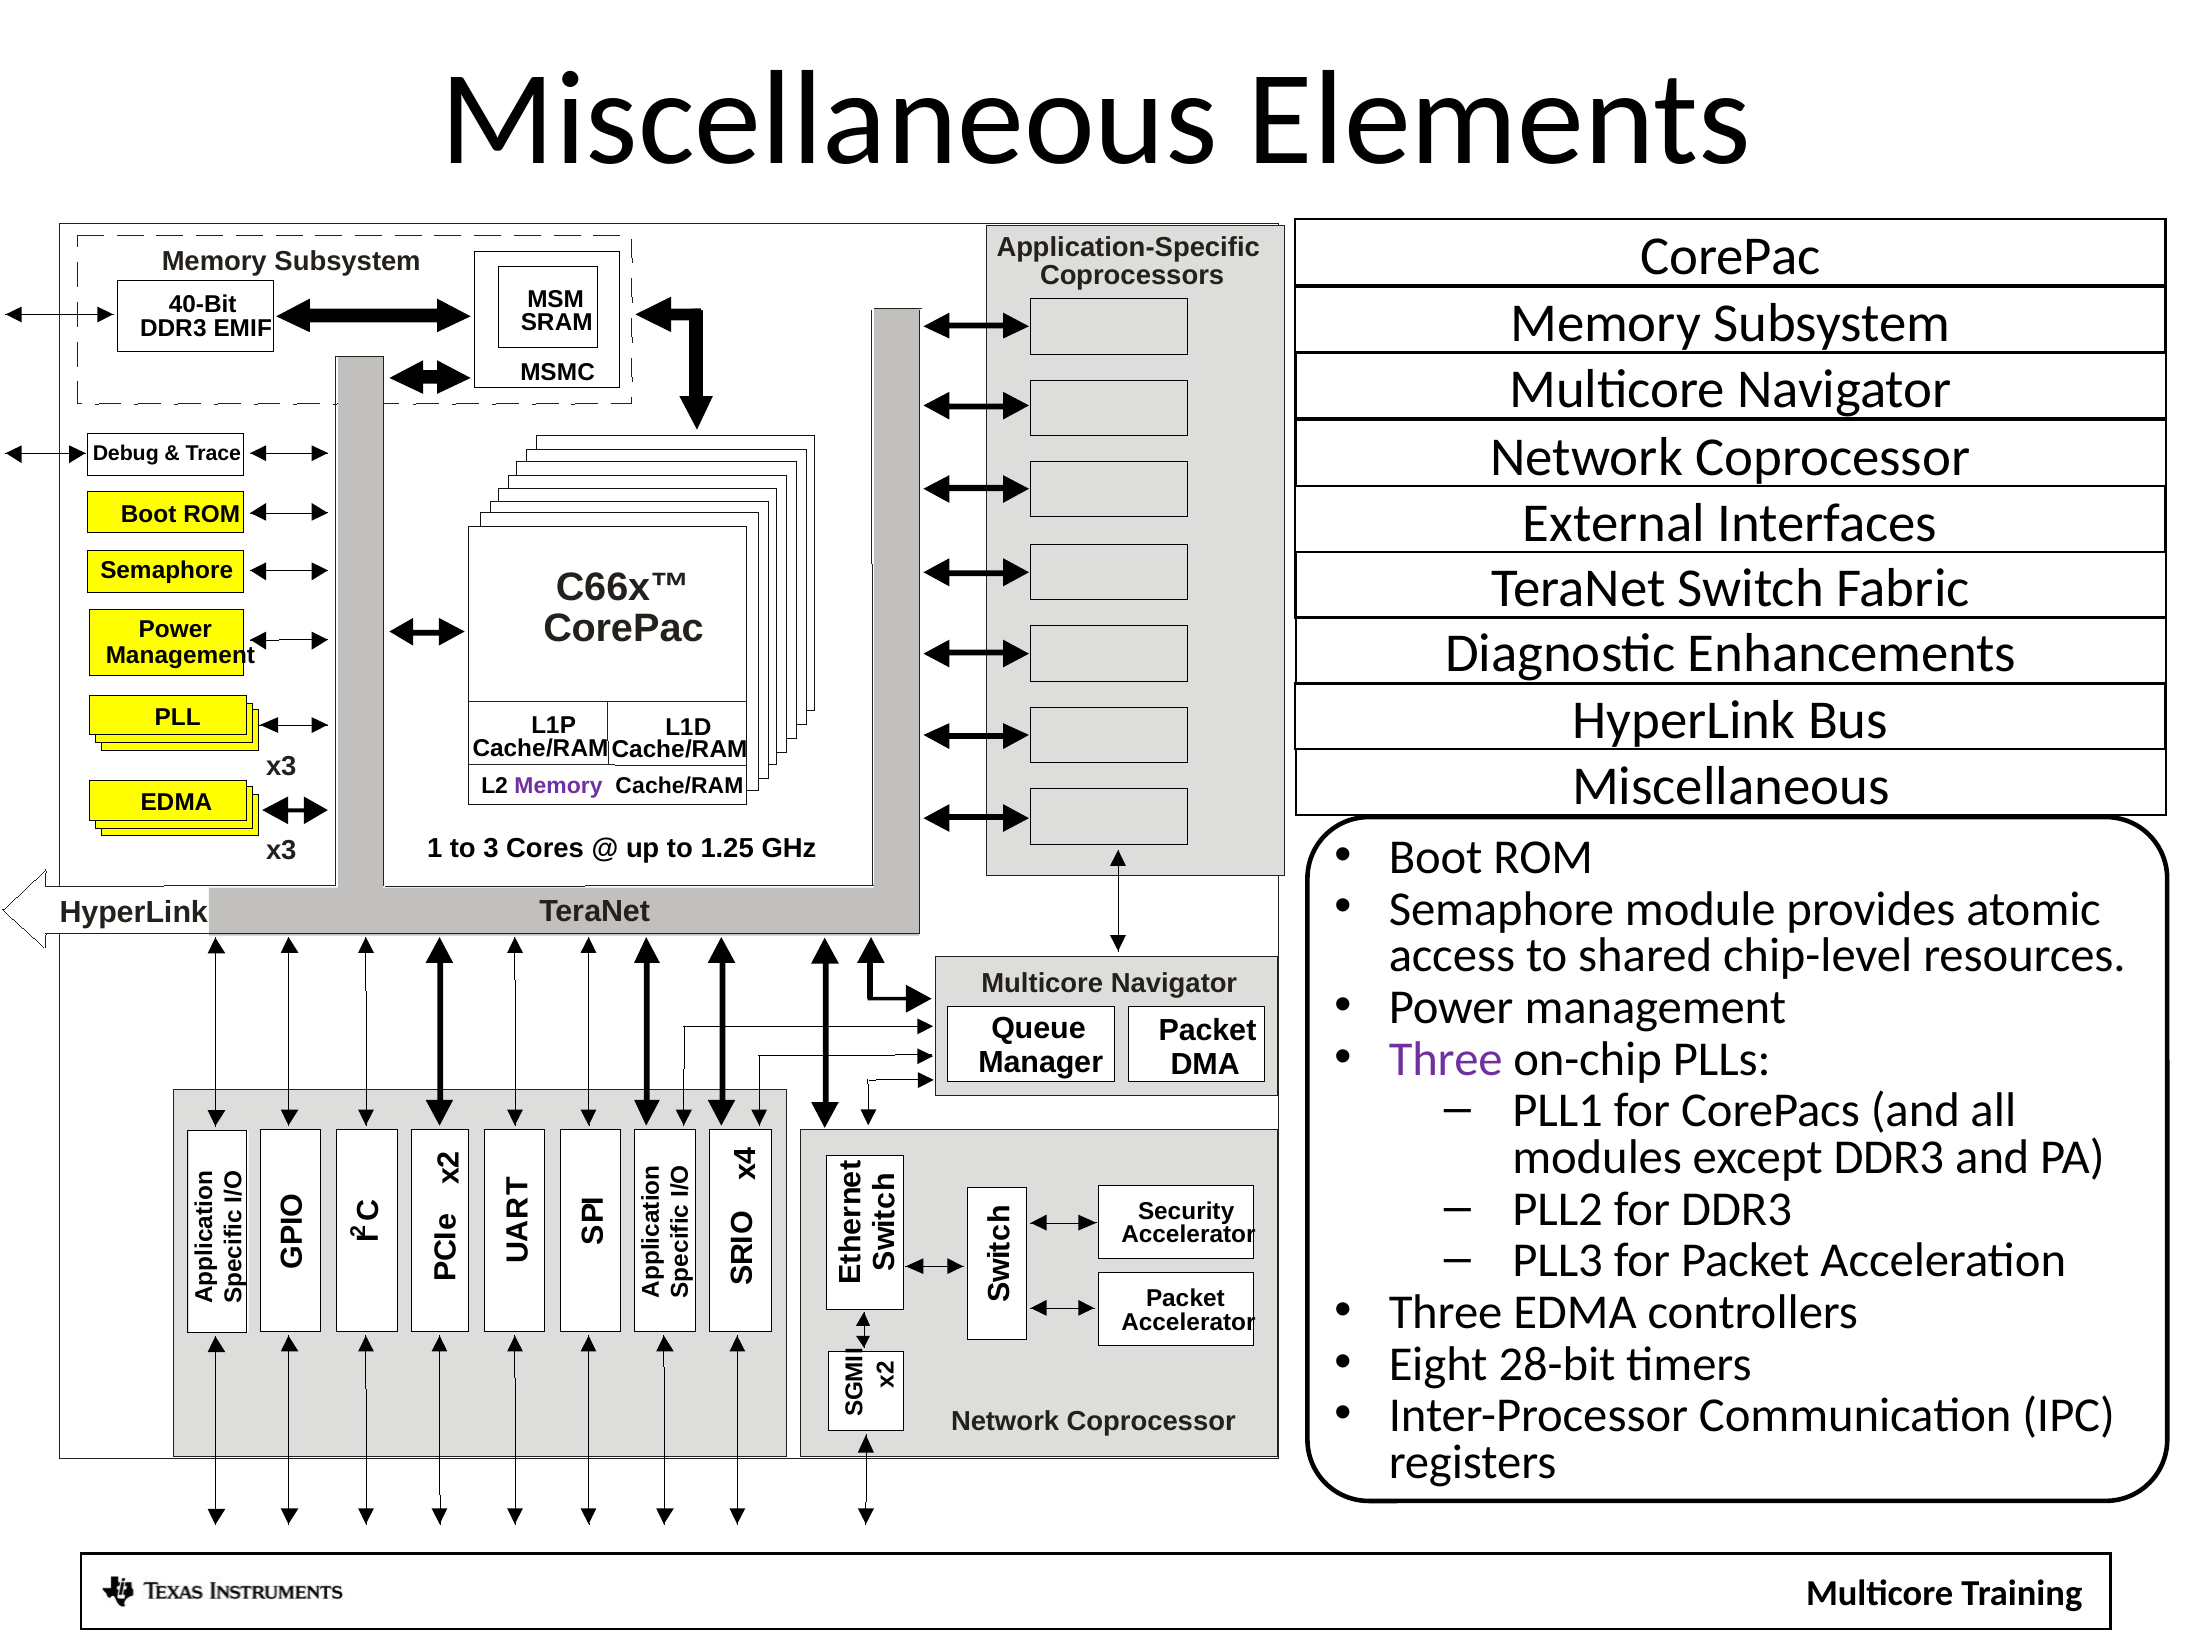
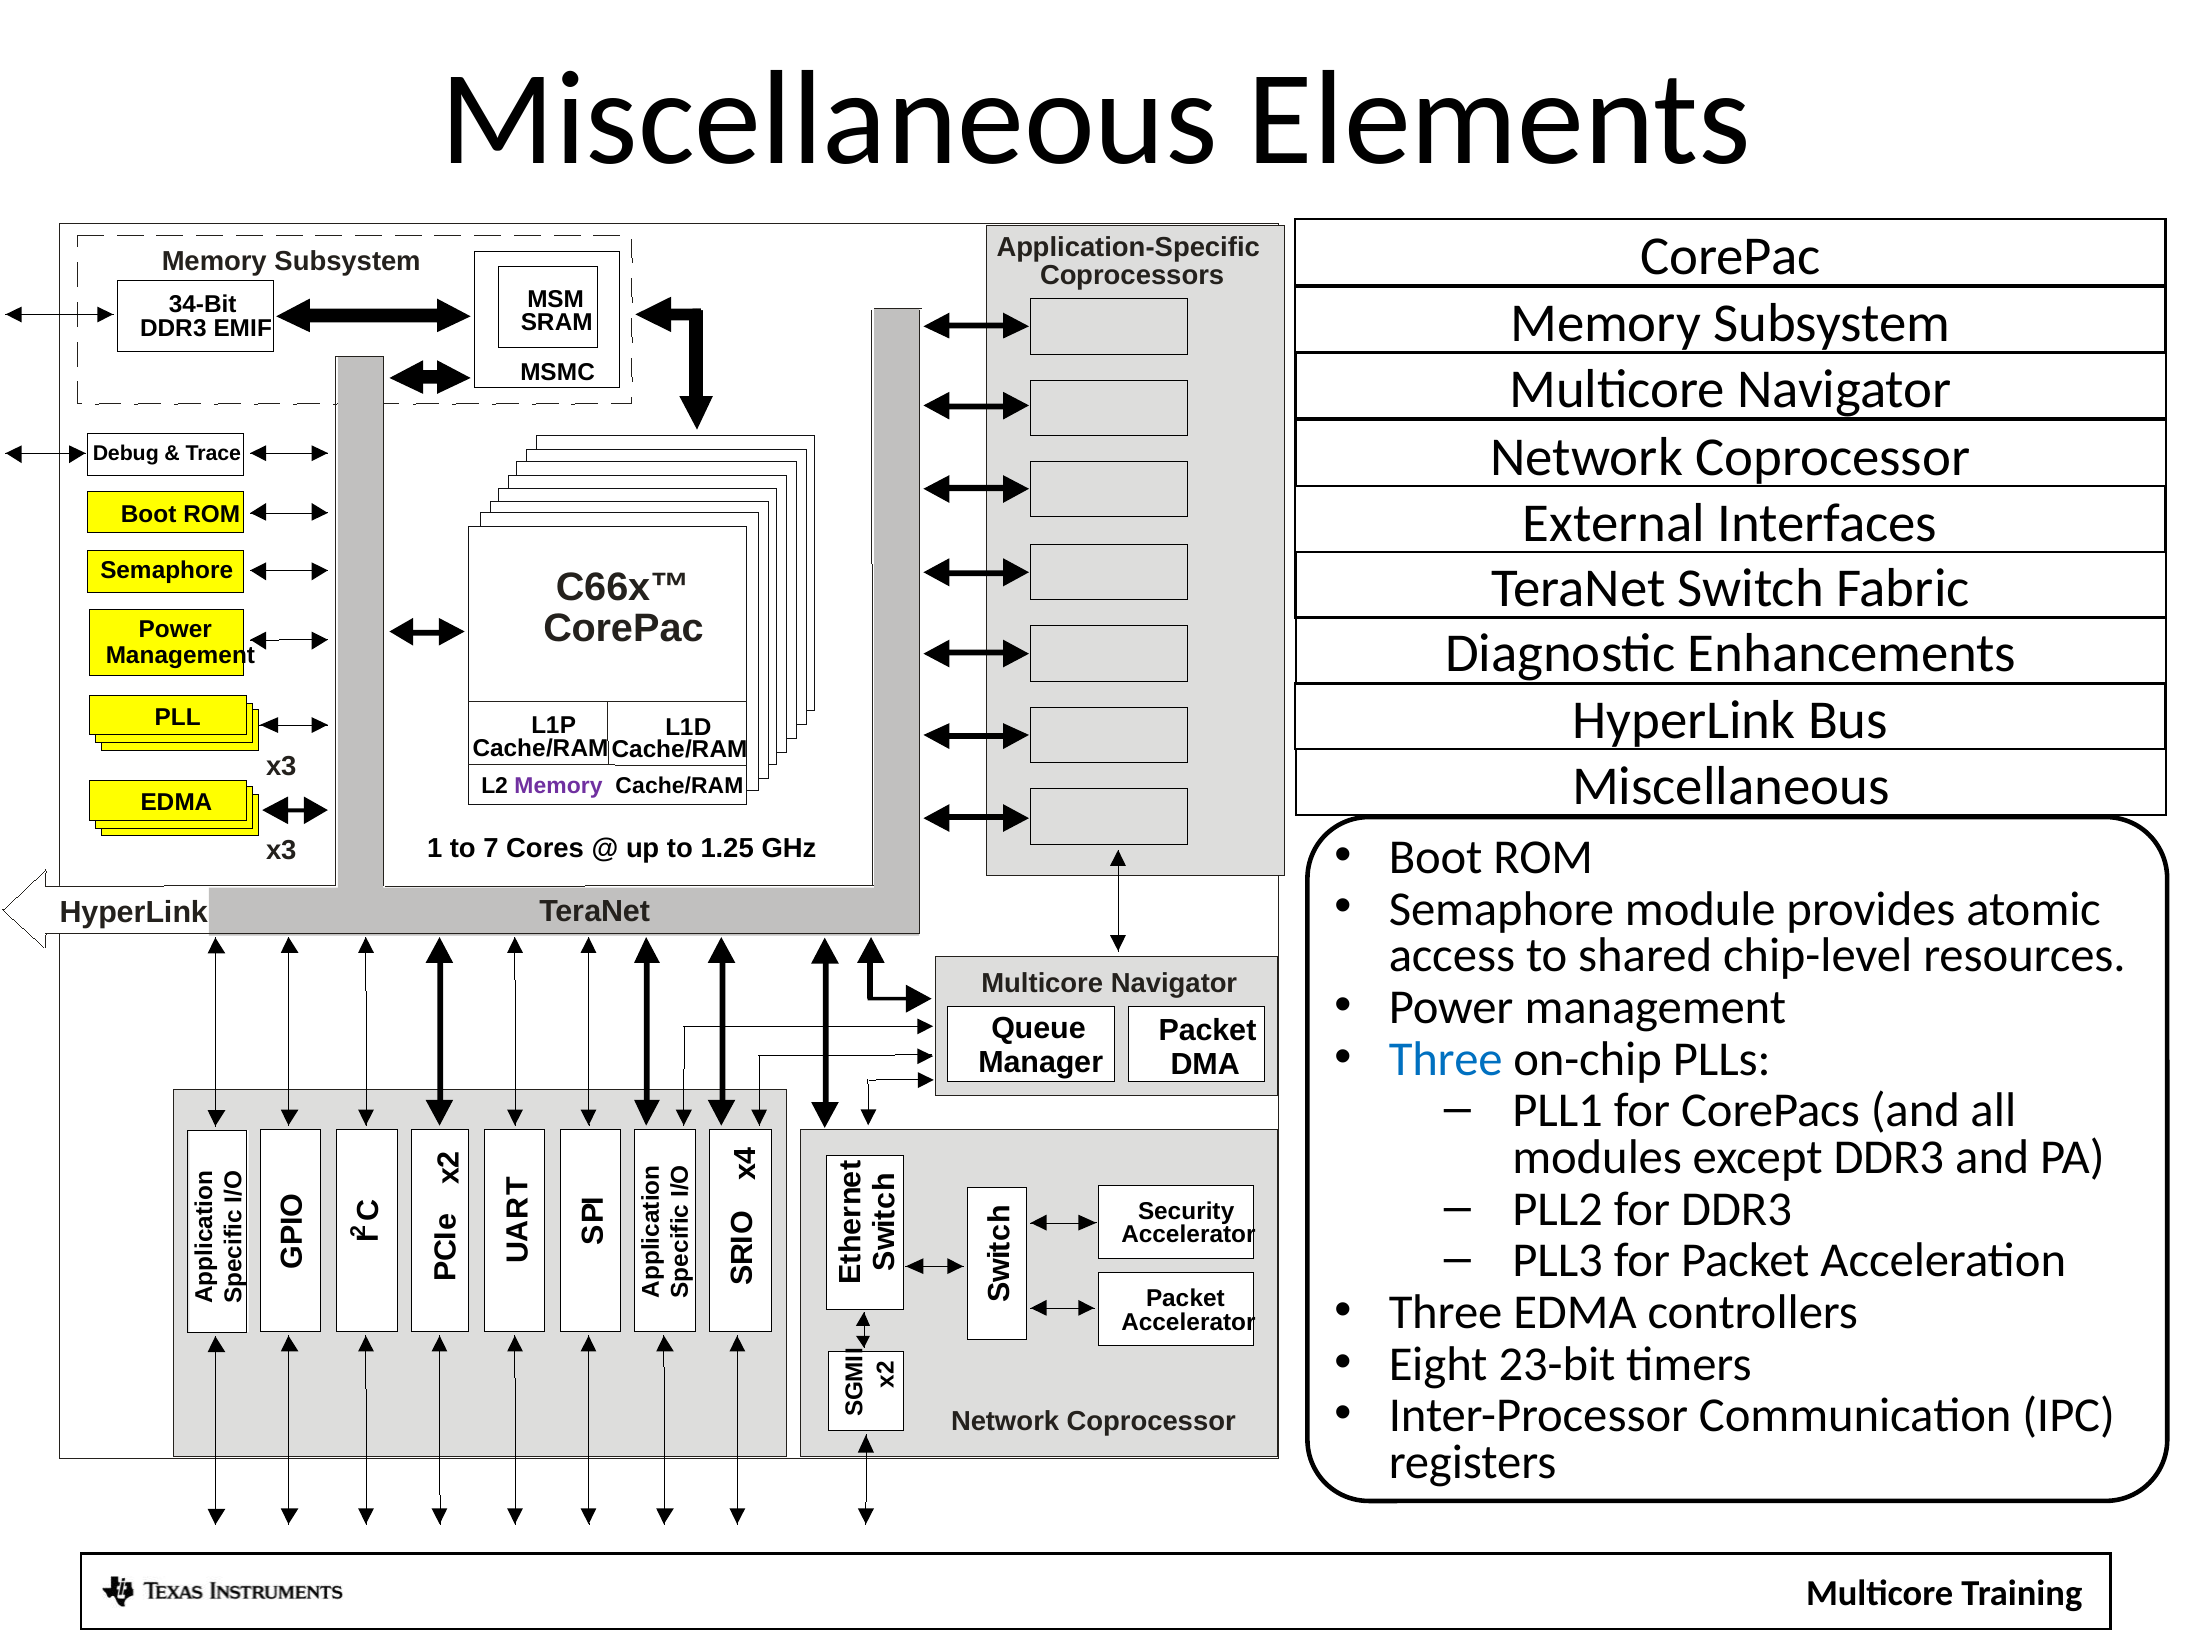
40-Bit: 40-Bit -> 34-Bit (203, 305)
3: 3 -> 7 (491, 848)
Three colour: purple -> blue (1446, 1059)
28-bit: 28-bit -> 23-bit (1557, 1364)
